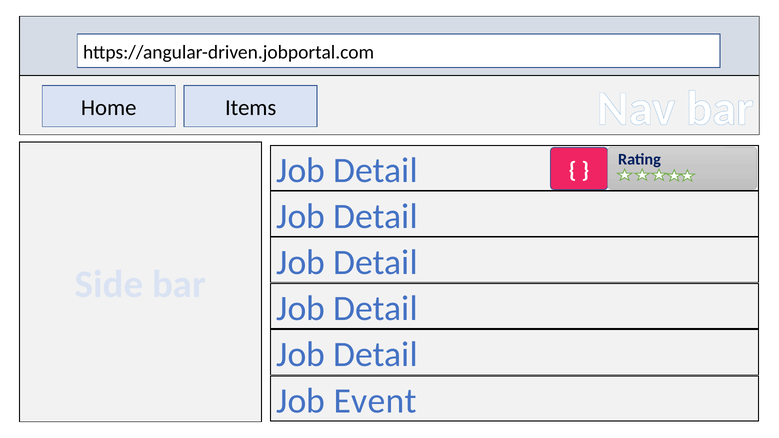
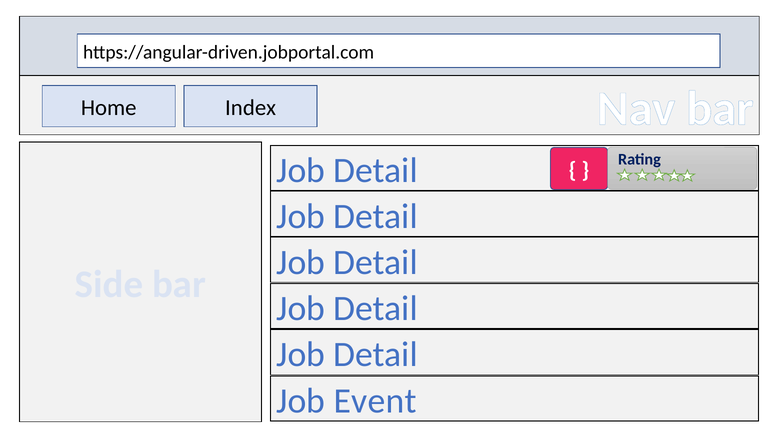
Items: Items -> Index (251, 108)
